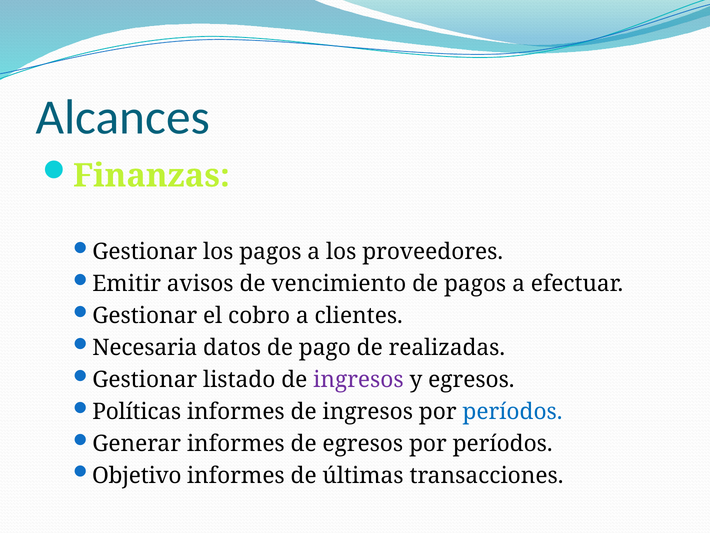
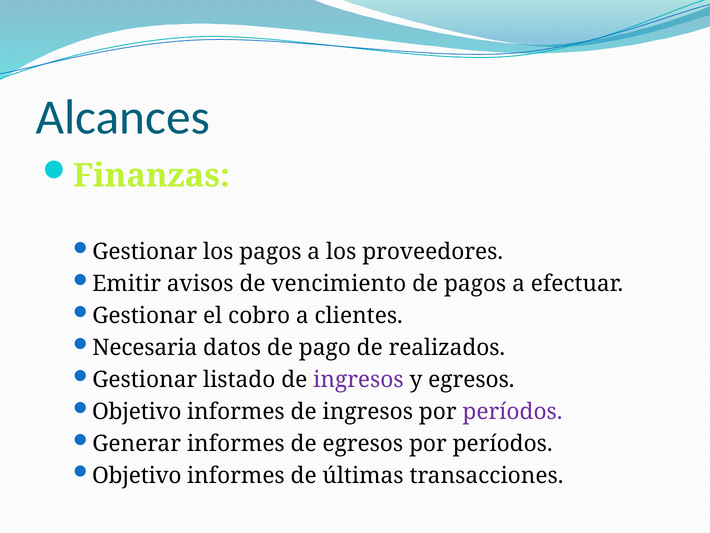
realizadas: realizadas -> realizados (447, 347)
Políticas: Políticas -> Objetivo (137, 411)
períodos colour: blue -> purple (512, 411)
